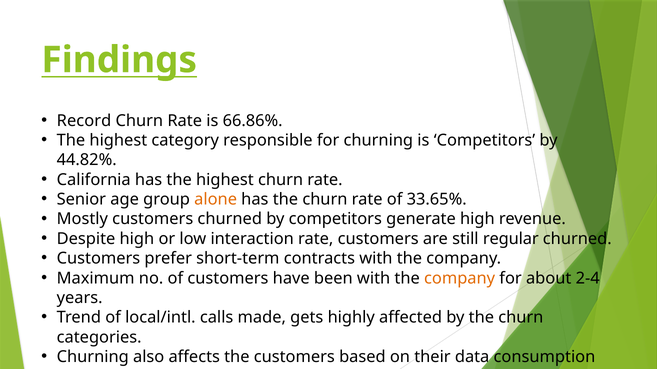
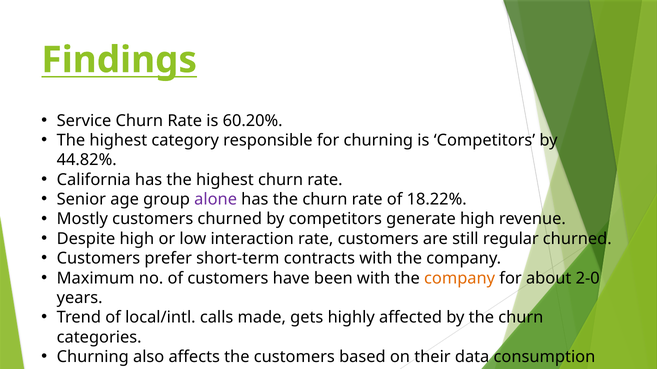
Record: Record -> Service (84, 121)
66.86%: 66.86% -> 60.20% (253, 121)
alone colour: orange -> purple (216, 200)
33.65%: 33.65% -> 18.22% (437, 200)
2-4: 2-4 -> 2-0 (588, 279)
